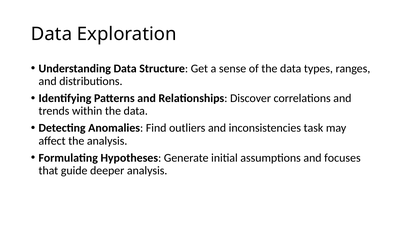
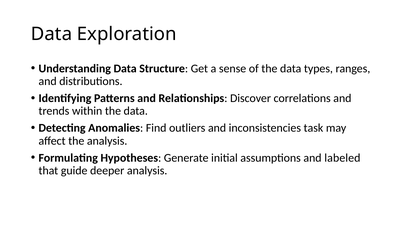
focuses: focuses -> labeled (342, 158)
